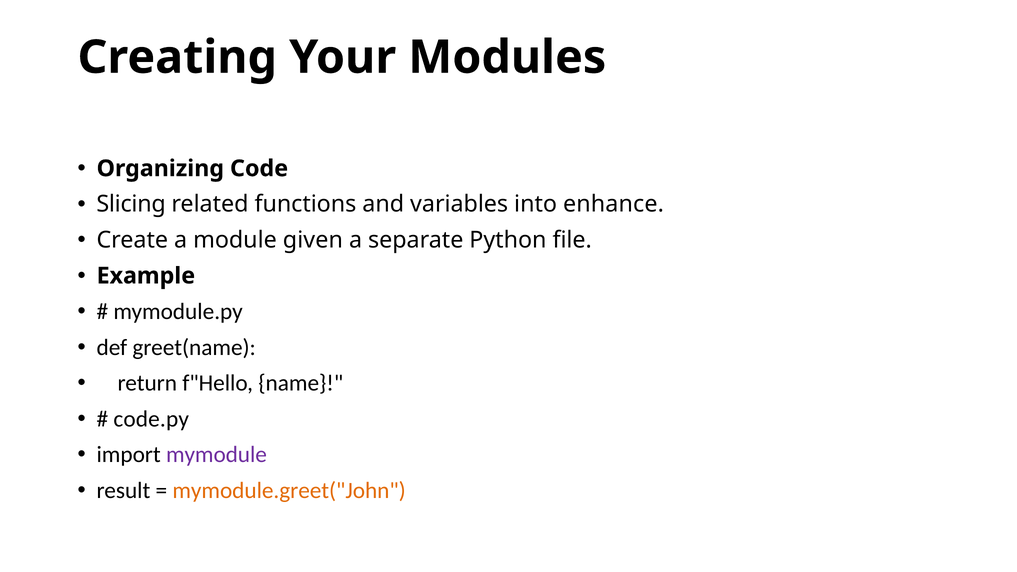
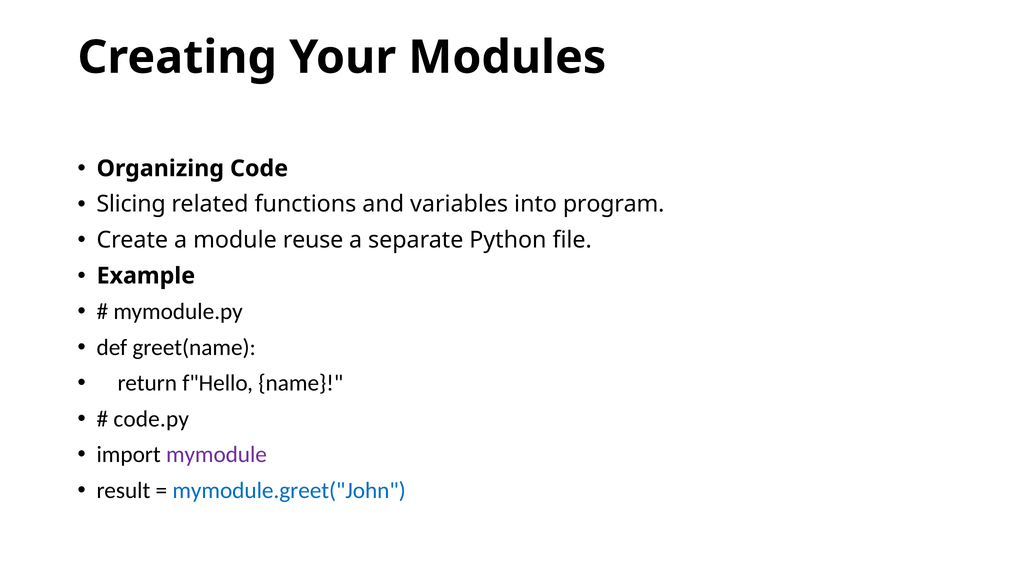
enhance: enhance -> program (614, 204)
given: given -> reuse (313, 240)
mymodule.greet("John colour: orange -> blue (289, 490)
